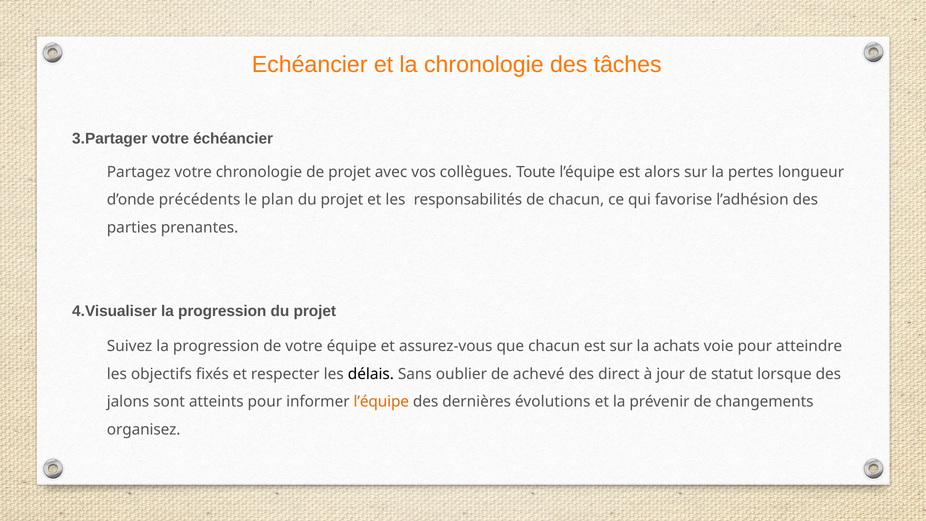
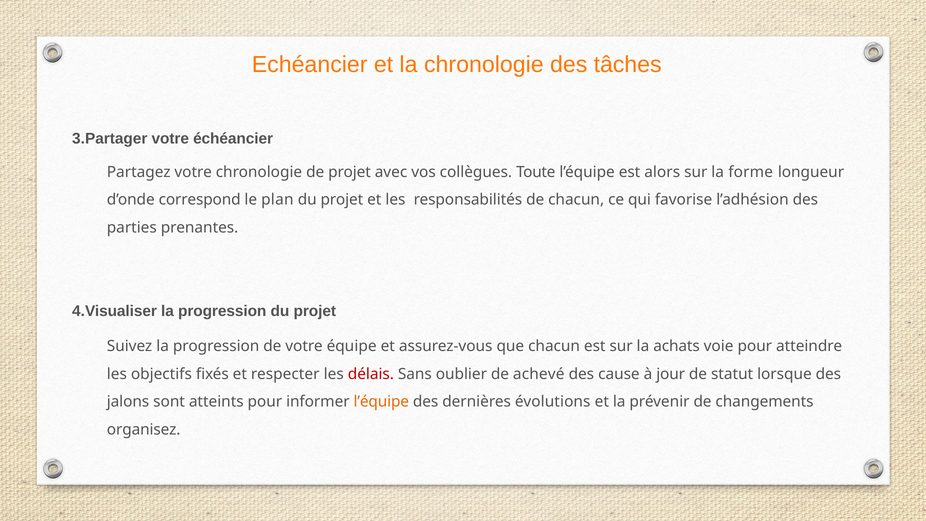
pertes: pertes -> forme (751, 172)
précédents: précédents -> correspond (200, 200)
délais colour: black -> red (371, 374)
direct: direct -> cause (619, 374)
